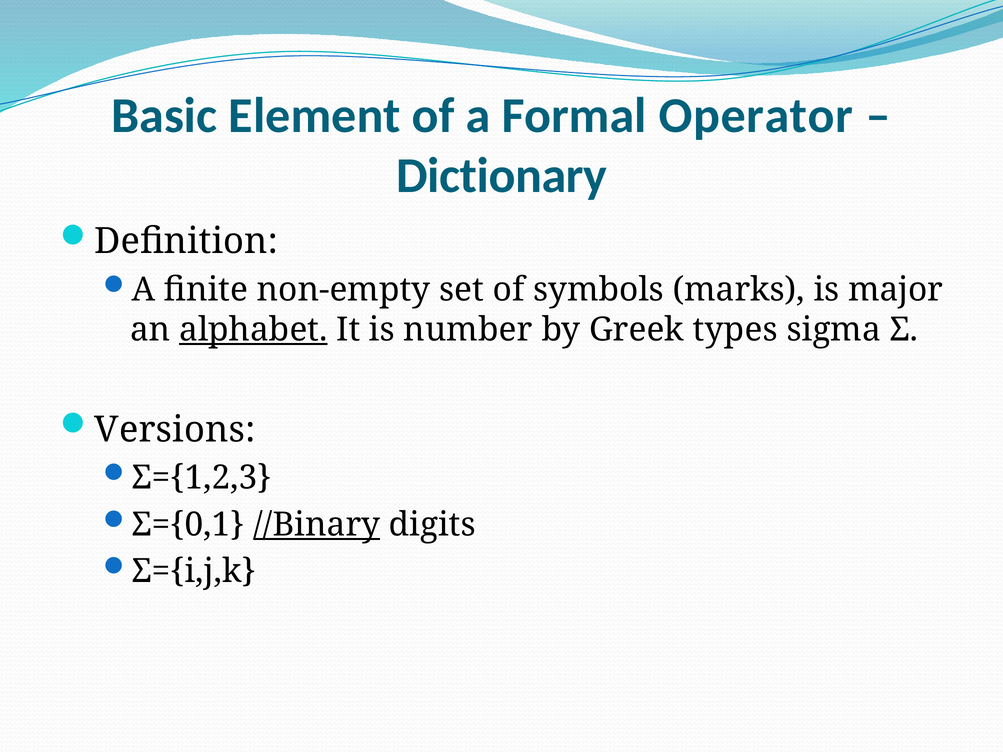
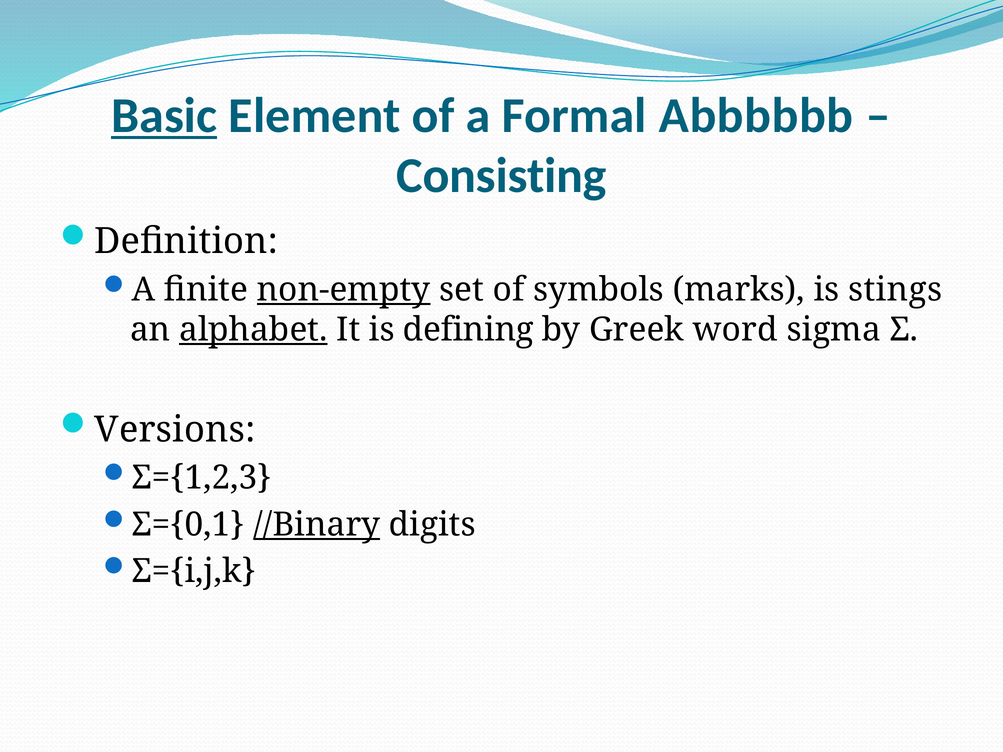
Basic underline: none -> present (164, 116)
Operator: Operator -> Abbbbbb (756, 116)
Dictionary: Dictionary -> Consisting (501, 176)
non-empty underline: none -> present (344, 290)
major: major -> stings (895, 290)
number: number -> defining (468, 330)
types: types -> word (735, 330)
